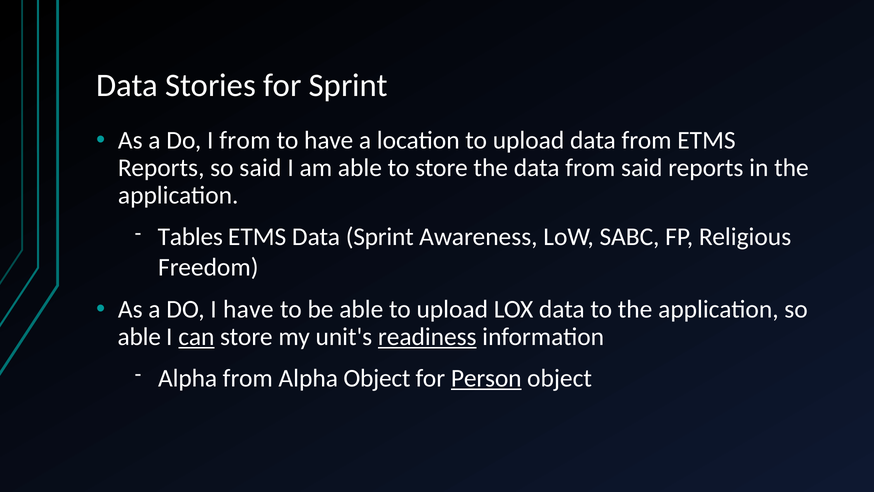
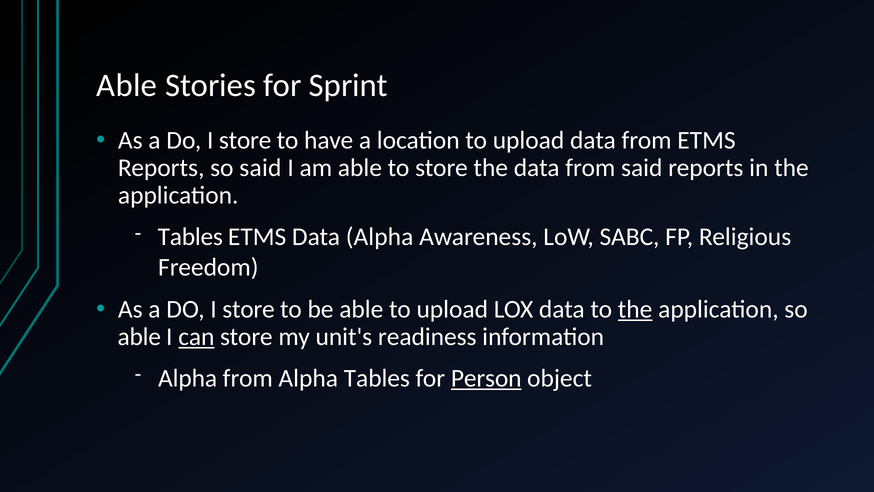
Data: Data -> Able (127, 85)
from: from -> store (245, 140)
Data Sprint: Sprint -> Alpha (380, 237)
have: have -> store (249, 309)
the underline: none -> present (635, 309)
readiness underline: present -> none (427, 337)
Alpha Object: Object -> Tables (377, 378)
